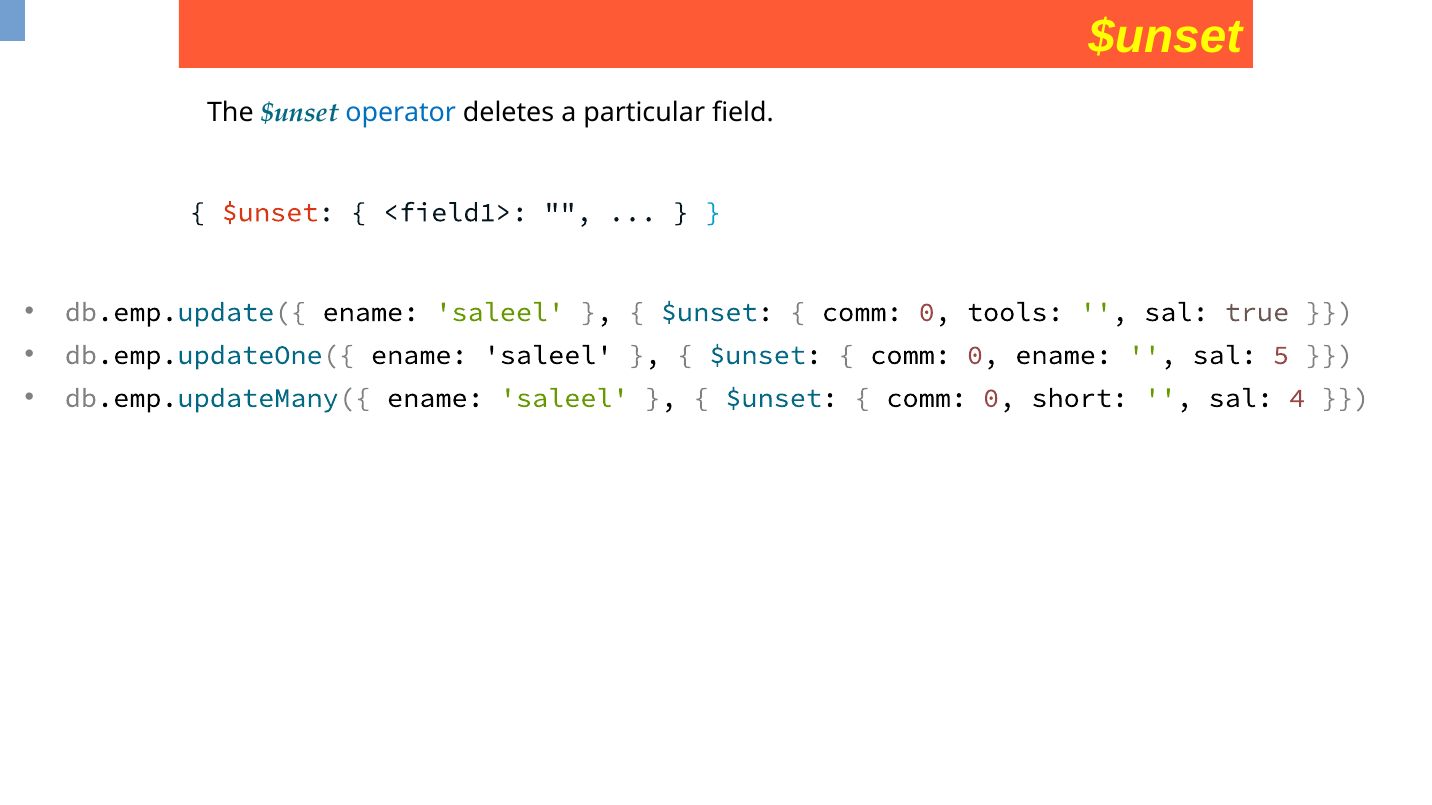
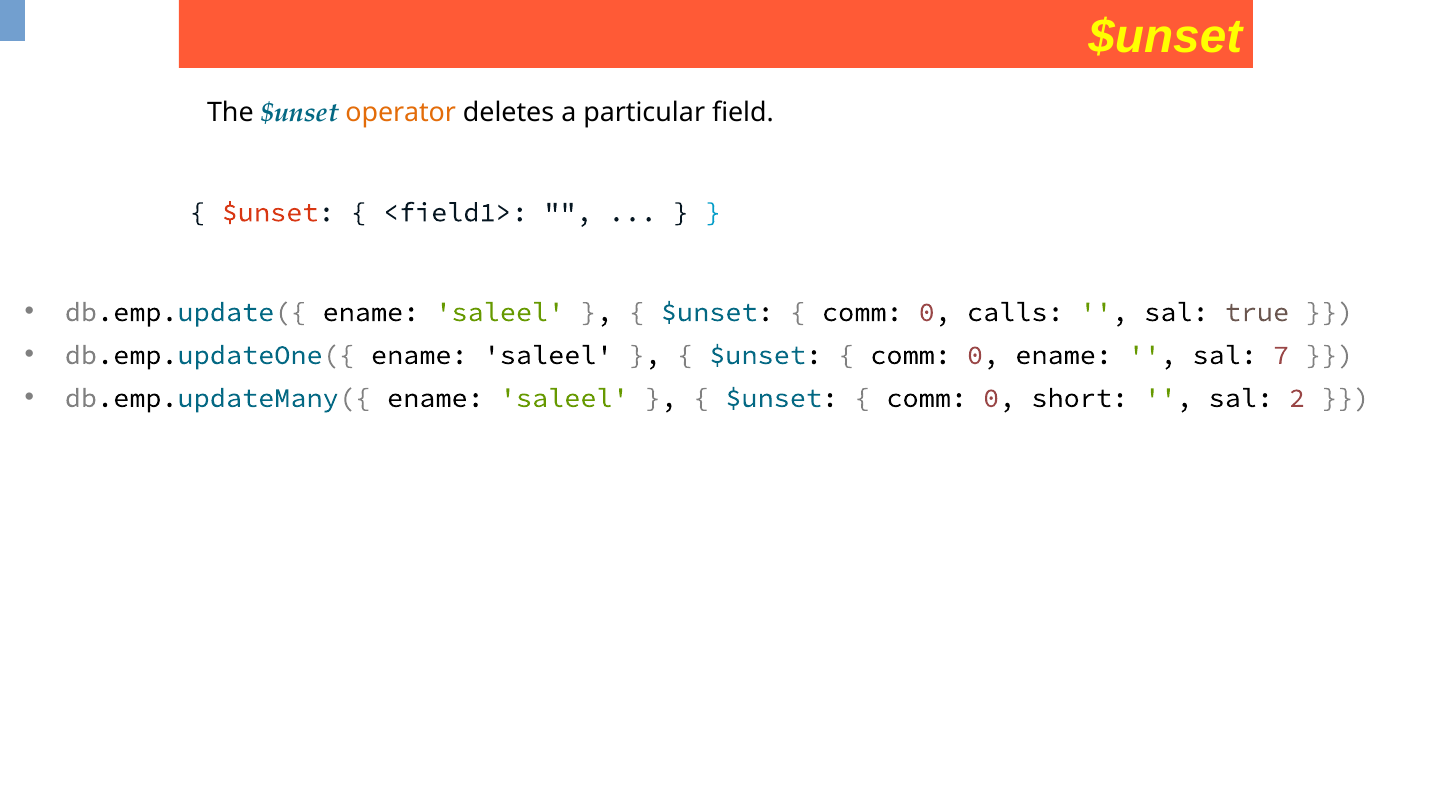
operator colour: blue -> orange (401, 113)
tools: tools -> calls (1015, 312)
5: 5 -> 7 (1281, 355)
4: 4 -> 2 (1297, 398)
